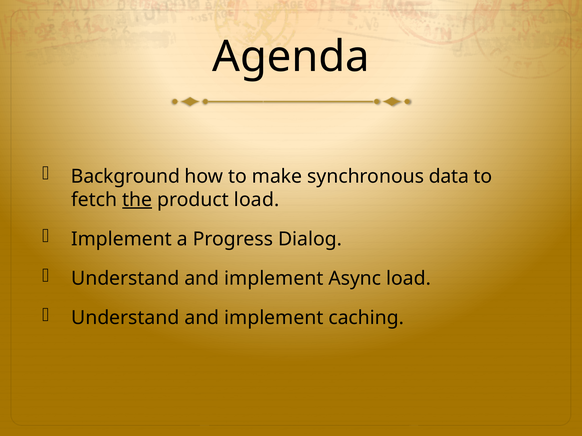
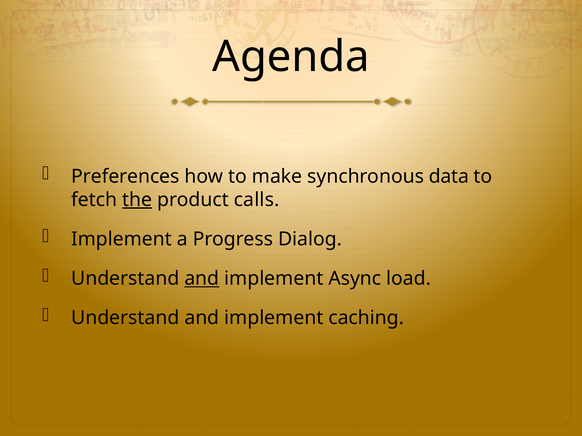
Background: Background -> Preferences (125, 177)
product load: load -> calls (257, 200)
and underline: none -> present (202, 279)
